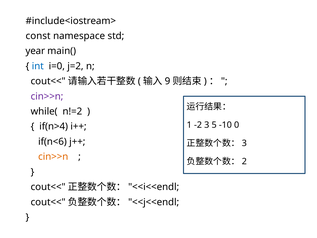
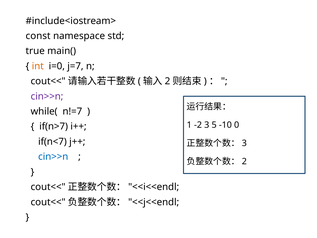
year: year -> true (35, 51)
int colour: blue -> orange (38, 66)
j=2: j=2 -> j=7 (75, 66)
9: 9 -> 2 (167, 81)
n!=2: n!=2 -> n!=7 (72, 111)
if(n>4: if(n>4 -> if(n>7 (54, 126)
if(n<6: if(n<6 -> if(n<7 (52, 142)
cin>>n colour: orange -> blue (53, 157)
